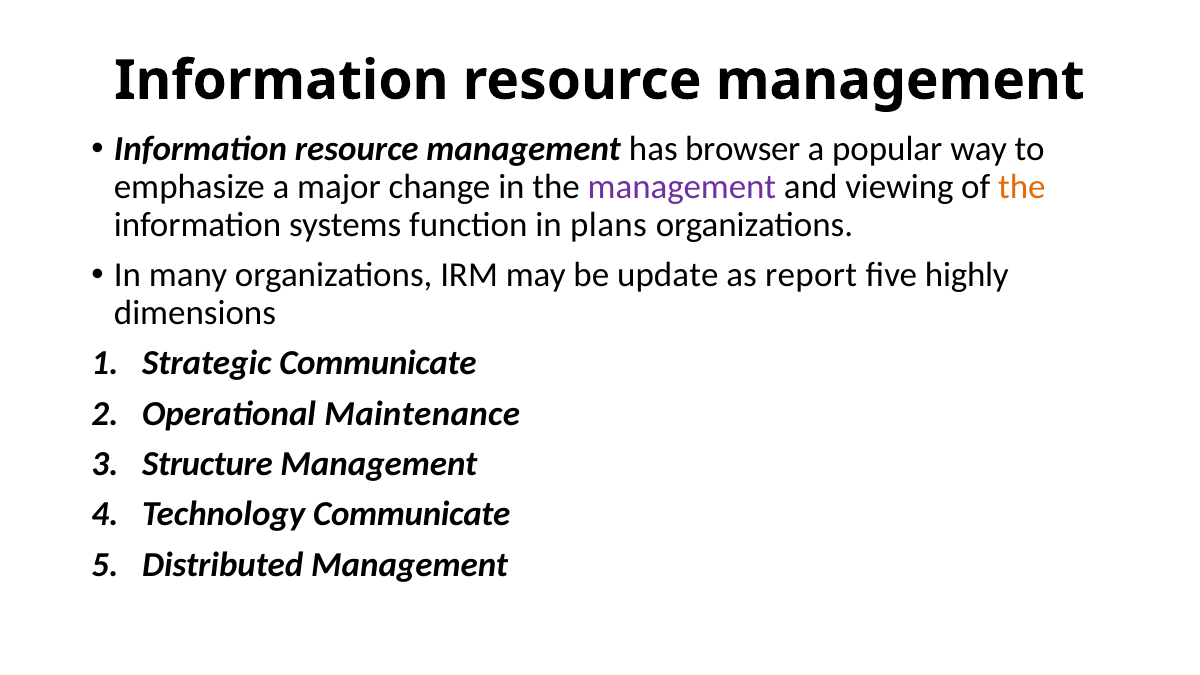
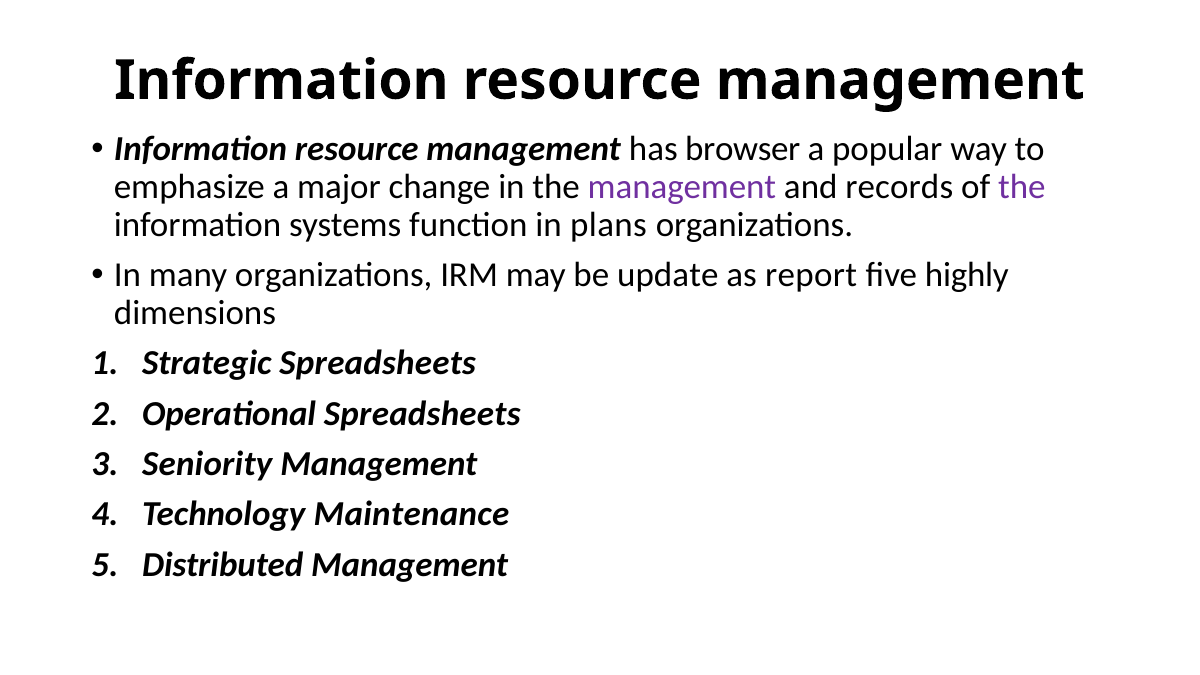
viewing: viewing -> records (899, 187)
the colour: orange -> purple (1022, 187)
Strategic Communicate: Communicate -> Spreadsheets (378, 363)
Operational Maintenance: Maintenance -> Spreadsheets (422, 414)
Structure: Structure -> Seniority (207, 464)
Technology Communicate: Communicate -> Maintenance (411, 514)
